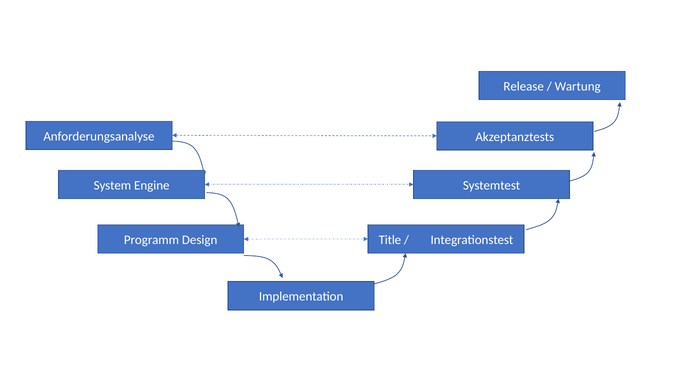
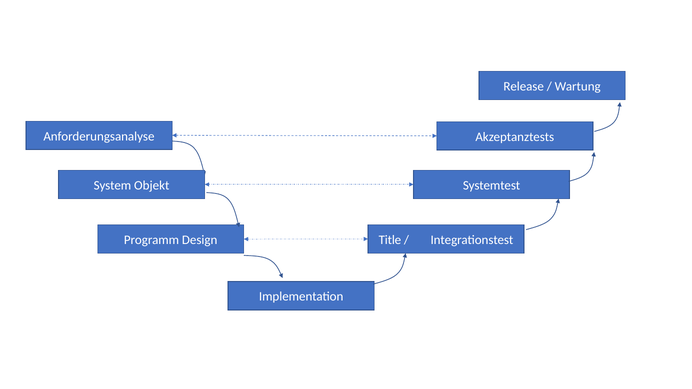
Engine: Engine -> Objekt (152, 185)
